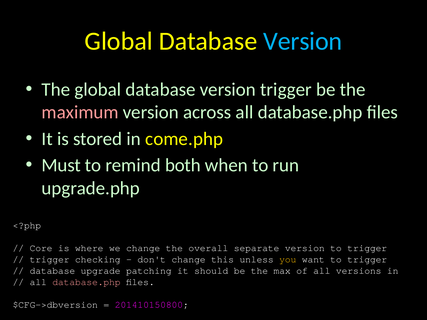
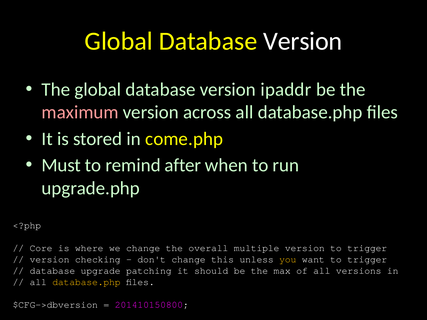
Version colour: light blue -> white (303, 41)
version trigger: trigger -> ipaddr (286, 90)
both: both -> after (183, 166)
separate: separate -> multiple (257, 248)
trigger: trigger -> version (50, 260)
database.php colour: pink -> yellow (86, 282)
